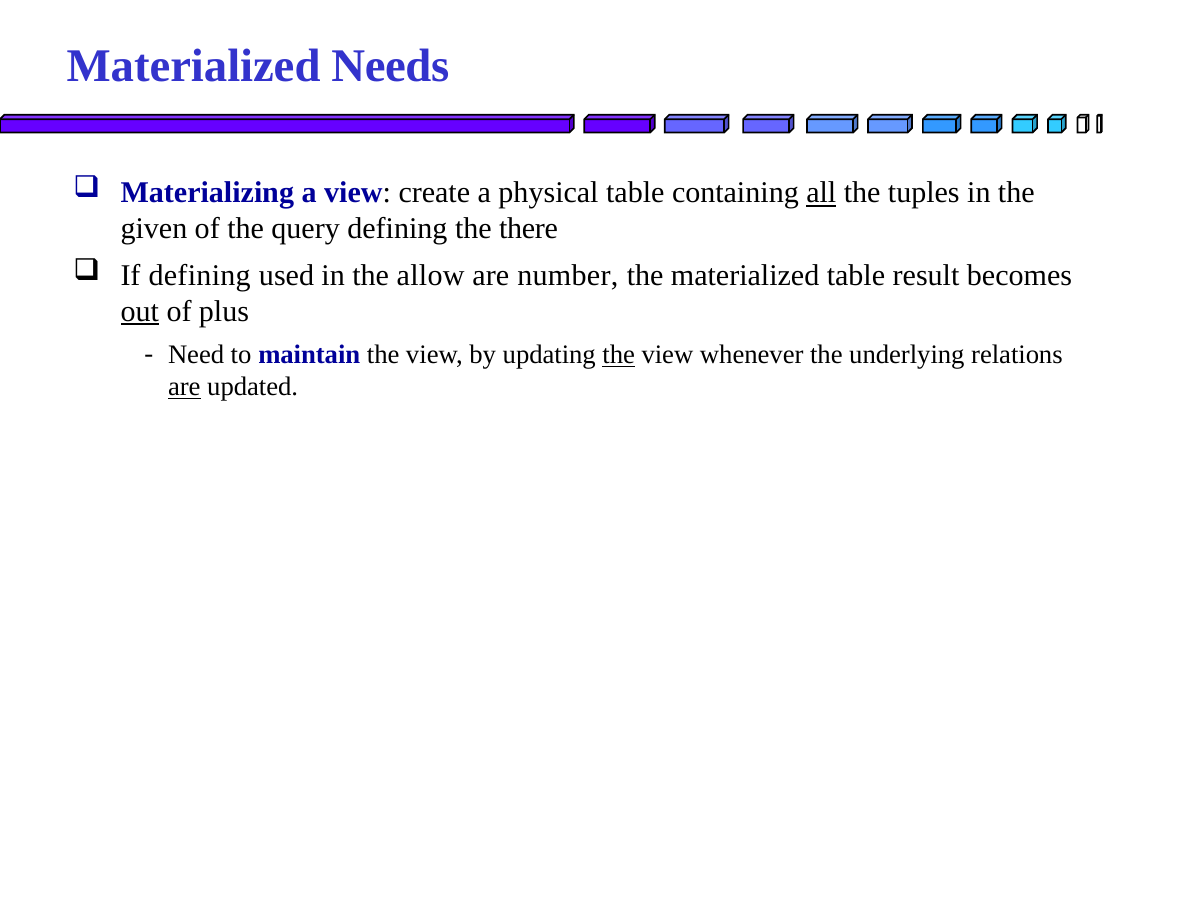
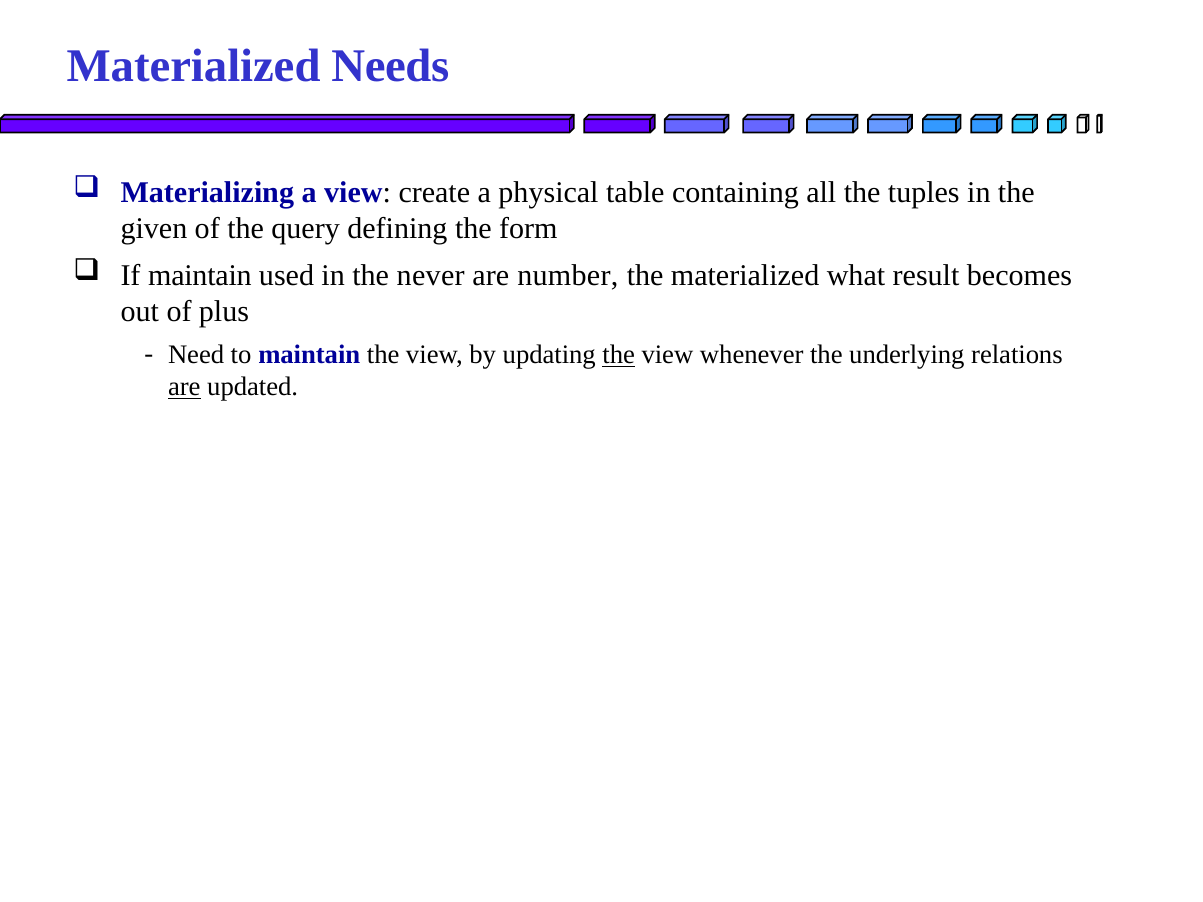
all underline: present -> none (821, 193)
there: there -> form (528, 229)
If defining: defining -> maintain (200, 275)
allow: allow -> never (431, 275)
materialized table: table -> what (856, 275)
out underline: present -> none (140, 311)
